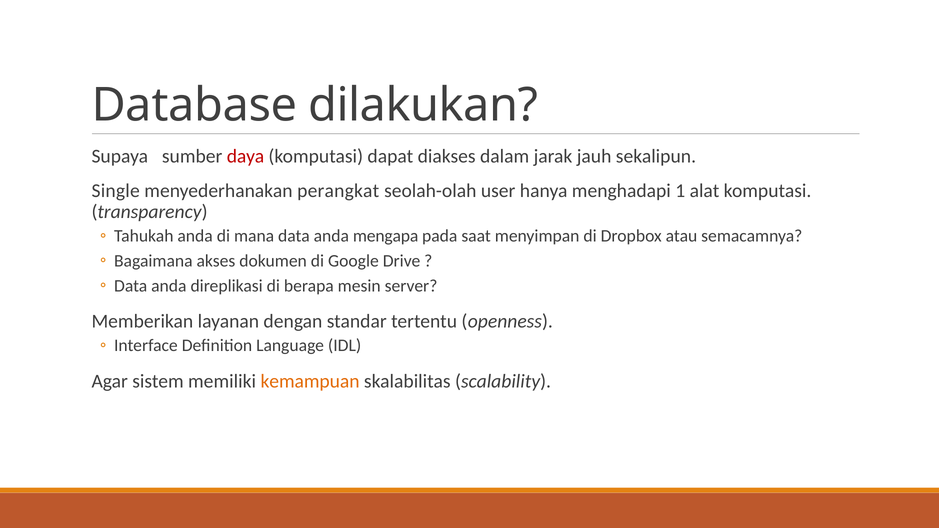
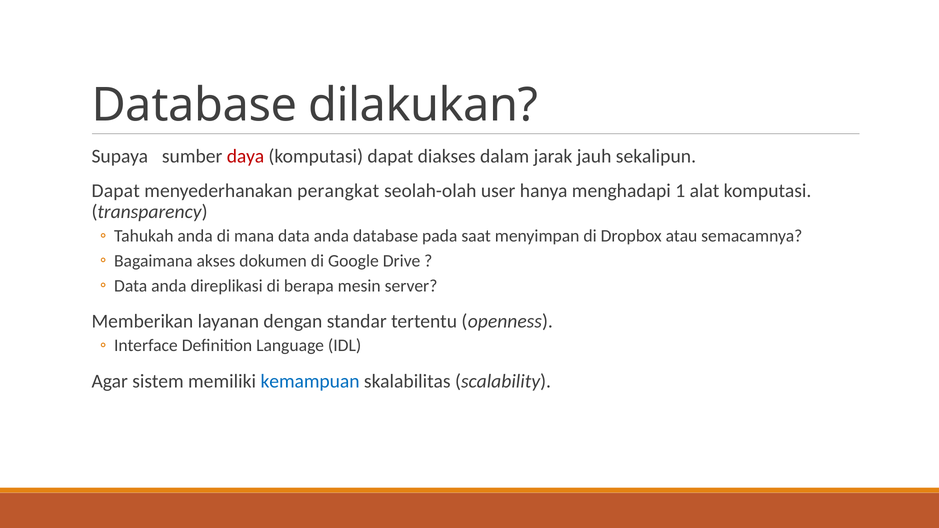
Single: Single -> Dapat (116, 191)
anda mengapa: mengapa -> database (386, 236)
kemampuan colour: orange -> blue (310, 381)
